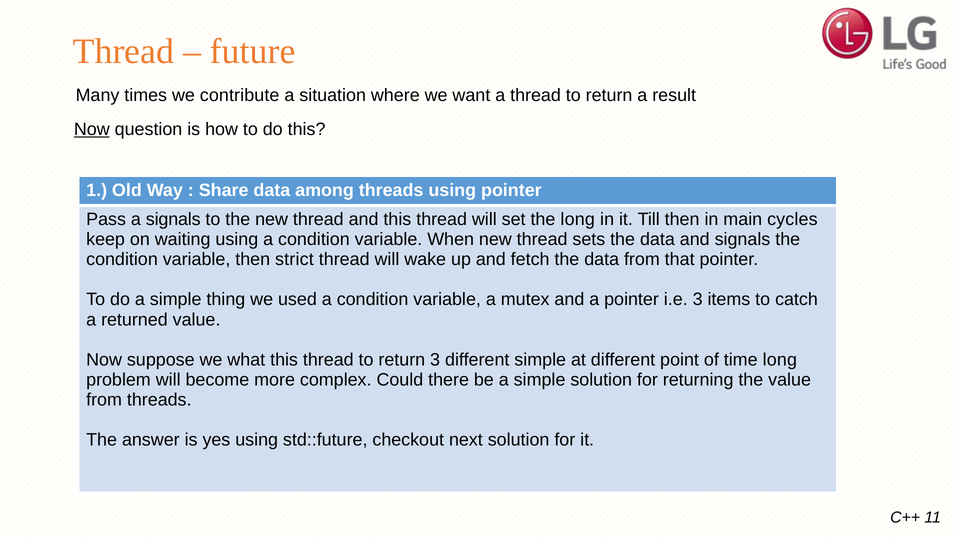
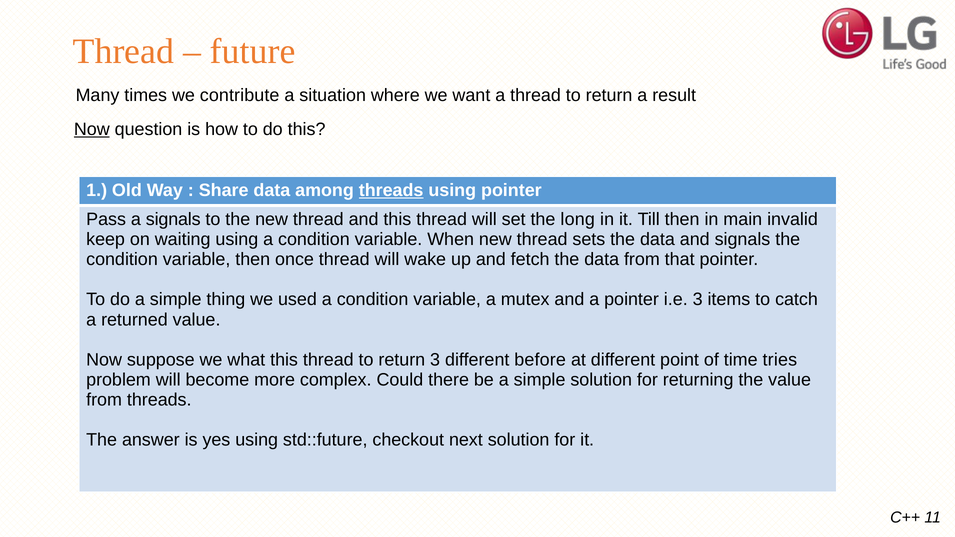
threads underline: none -> present (391, 190)
cycles: cycles -> invalid (792, 219)
strict: strict -> once (295, 260)
different simple: simple -> before (540, 360)
time long: long -> tries (780, 360)
